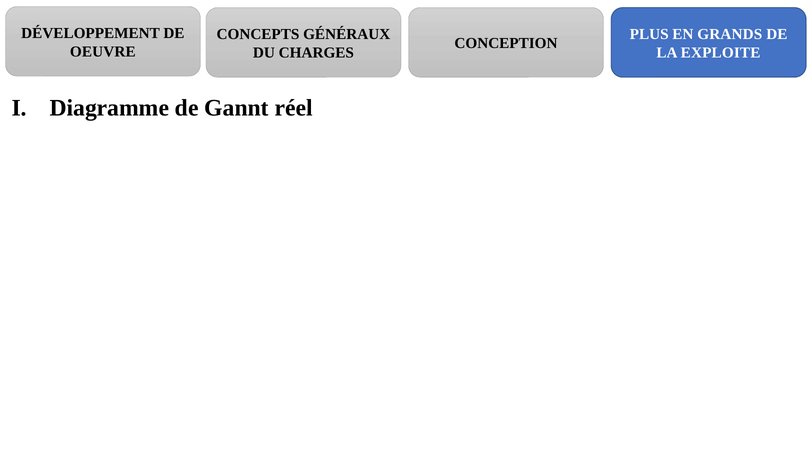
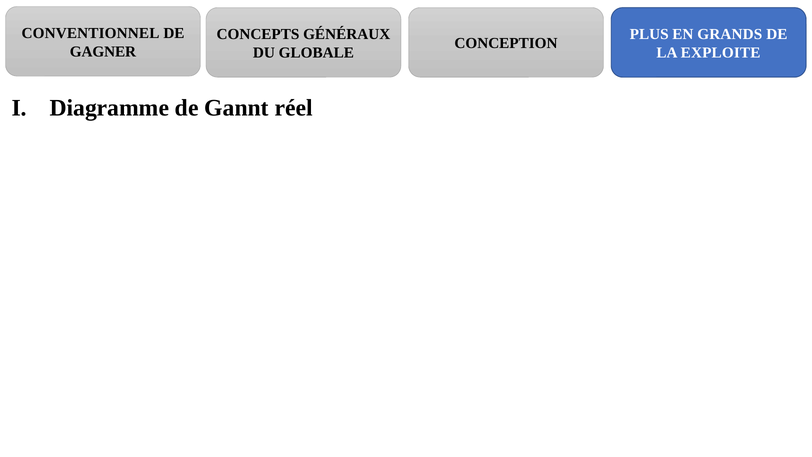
DÉVELOPPEMENT: DÉVELOPPEMENT -> CONVENTIONNEL (90, 33)
OEUVRE: OEUVRE -> GAGNER (103, 51)
CHARGES: CHARGES -> GLOBALE (316, 53)
